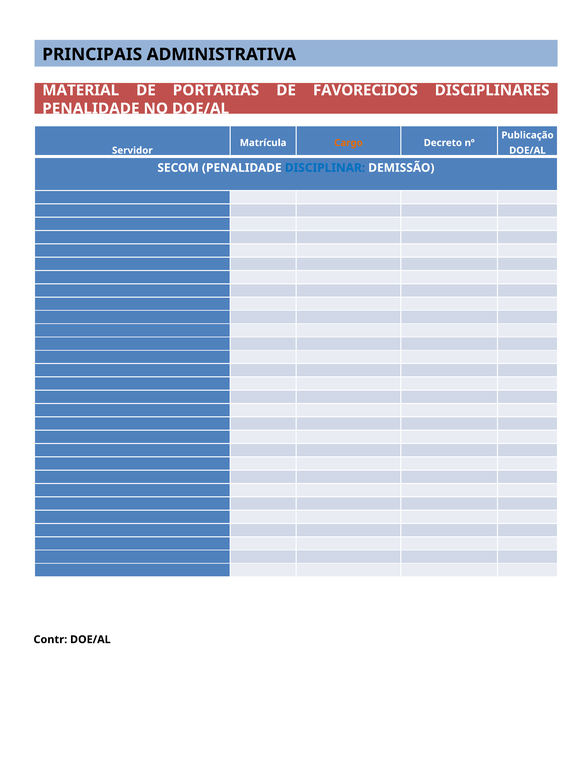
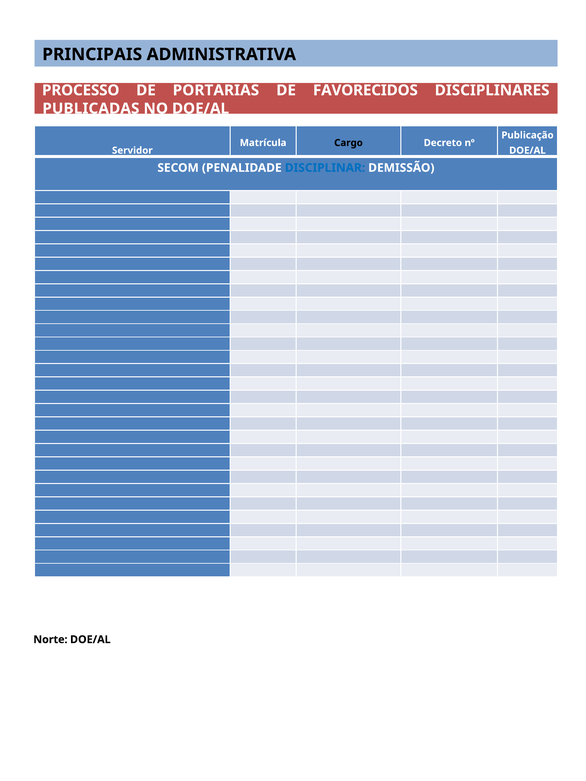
MATERIAL: MATERIAL -> PROCESSO (81, 90)
PENALIDADE: PENALIDADE -> PUBLICADAS (91, 109)
Cargo colour: orange -> black (348, 143)
Contr: Contr -> Norte (50, 640)
